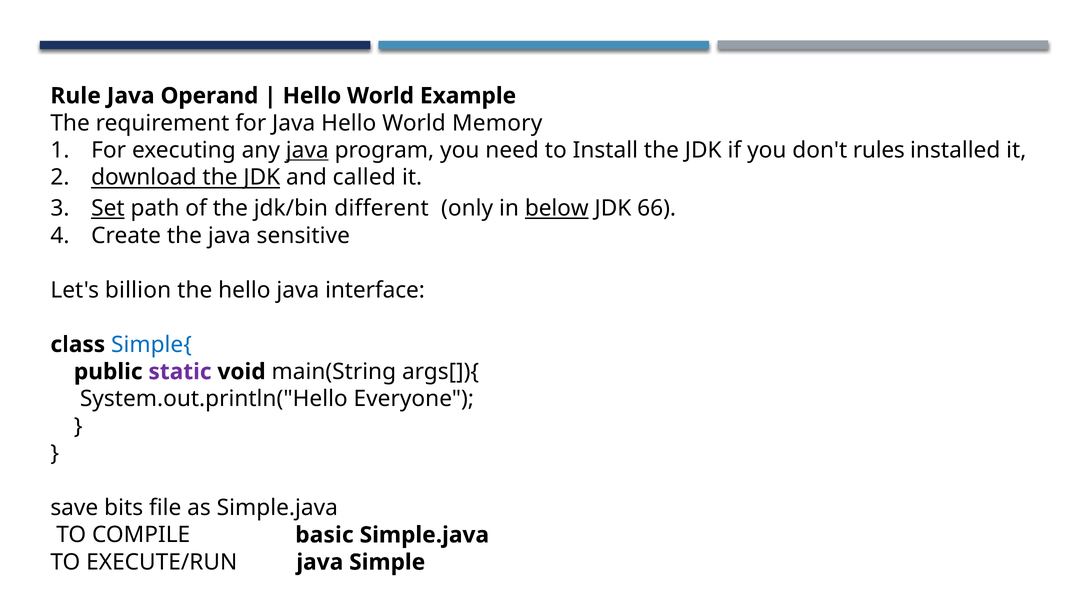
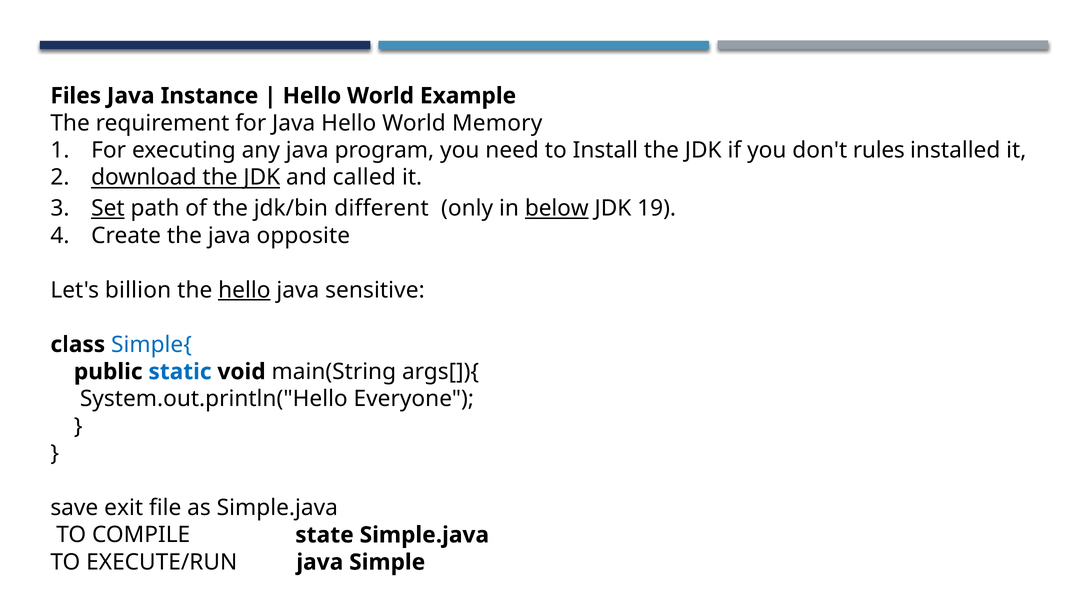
Rule: Rule -> Files (76, 96)
Operand: Operand -> Instance (209, 96)
java underline: present -> none (307, 150)
66: 66 -> 19 (657, 208)
sensitive: sensitive -> opposite (303, 236)
hello underline: none -> present (244, 290)
interface: interface -> sensitive (375, 290)
static colour: purple -> blue (180, 372)
bits: bits -> exit (124, 508)
basic: basic -> state (324, 535)
